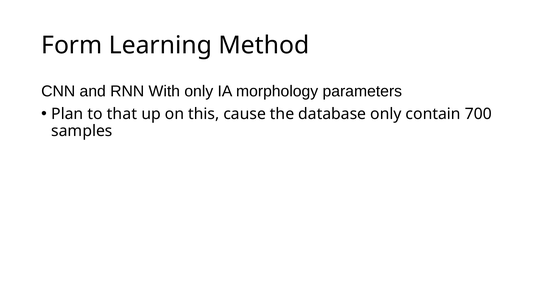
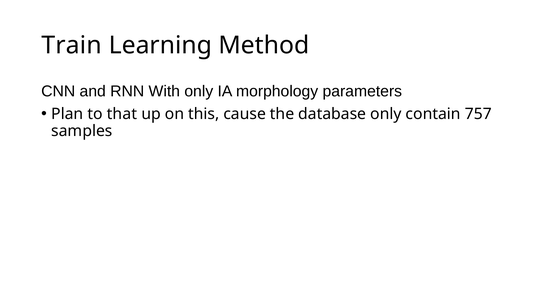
Form: Form -> Train (72, 45)
700: 700 -> 757 (478, 114)
